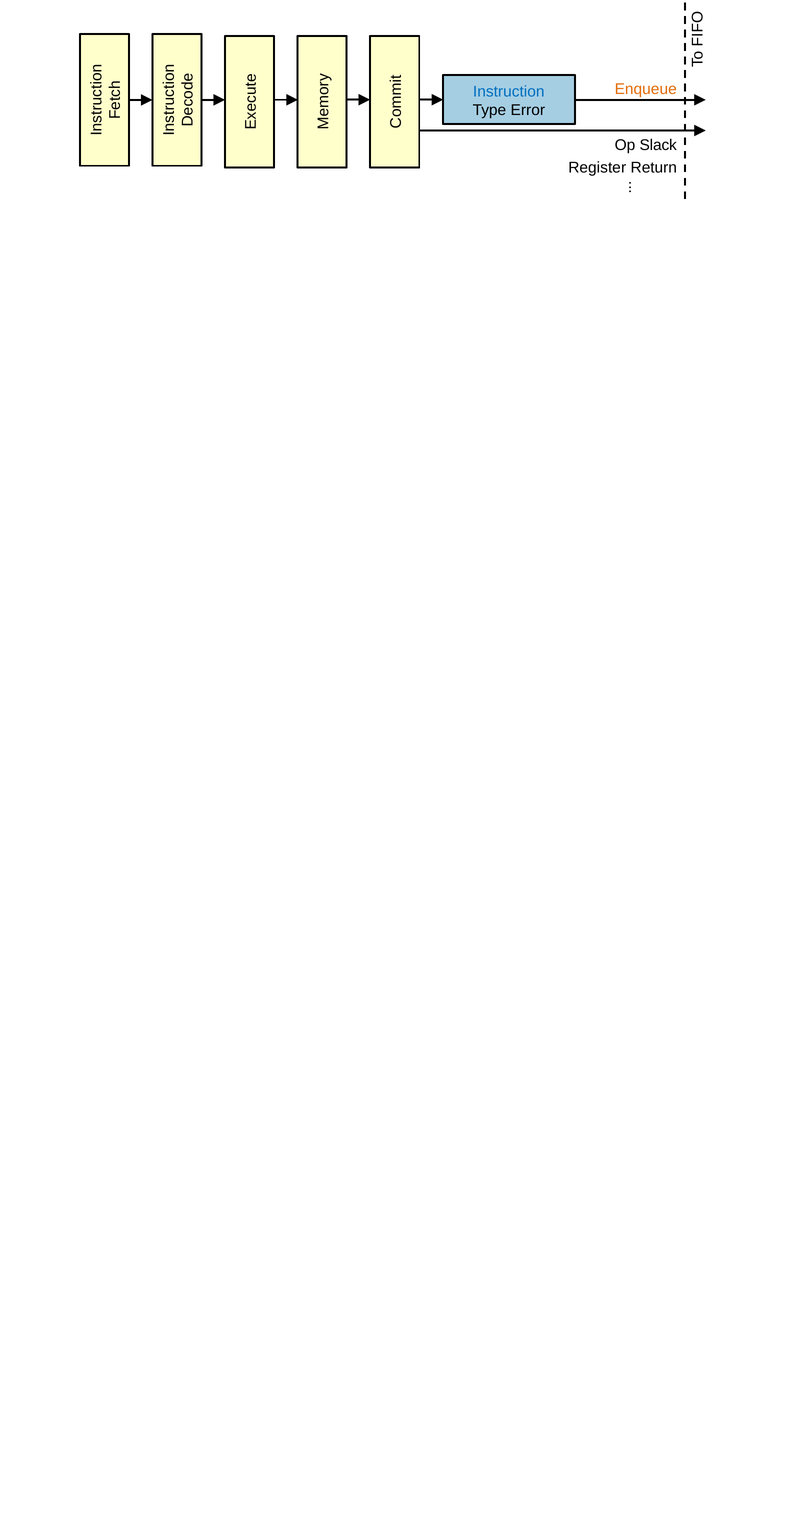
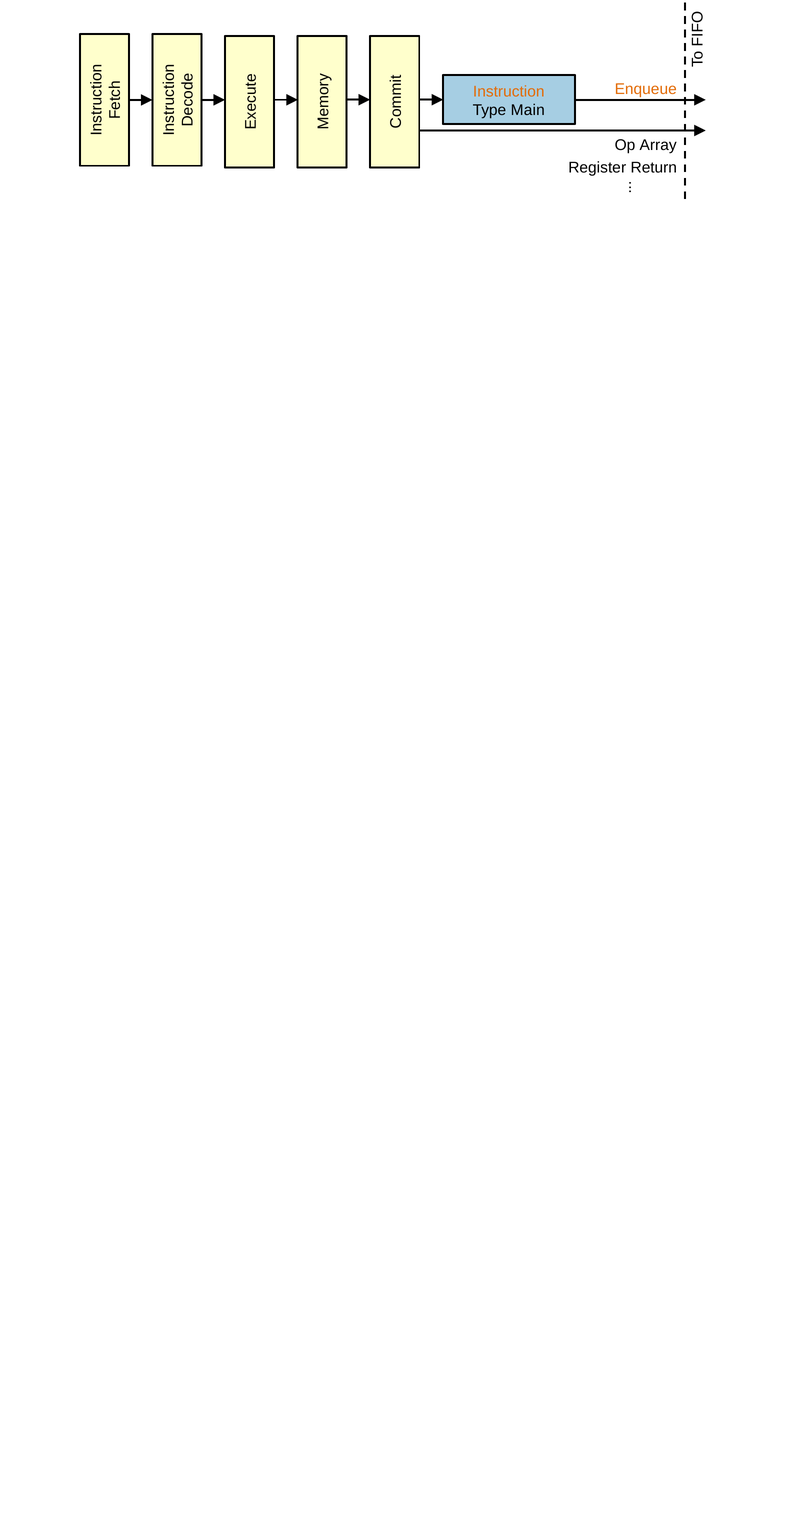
Instruction colour: blue -> orange (509, 91)
Error: Error -> Main (528, 110)
Slack: Slack -> Array (658, 145)
